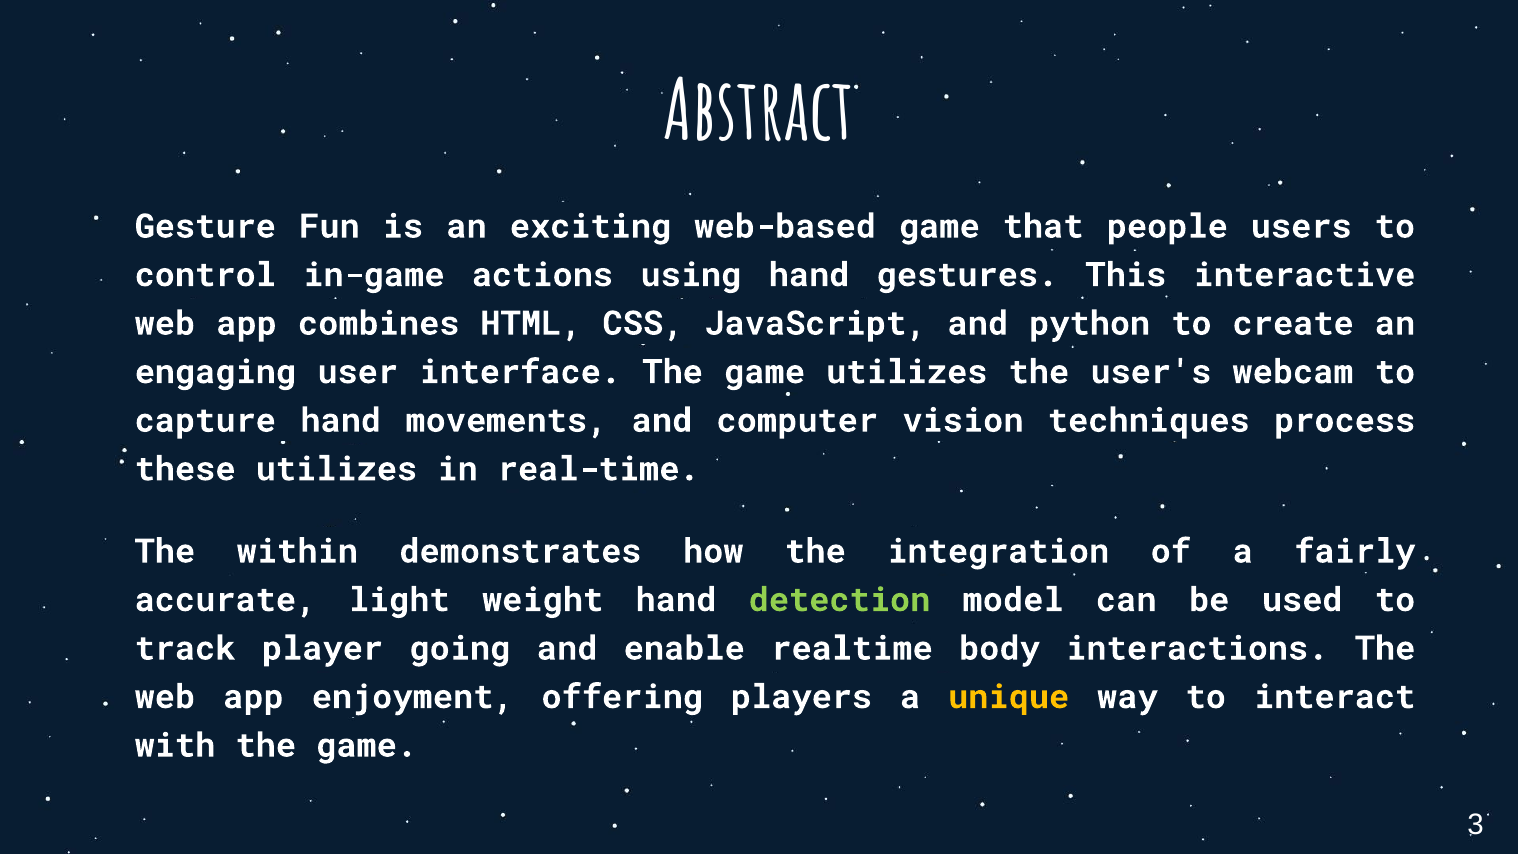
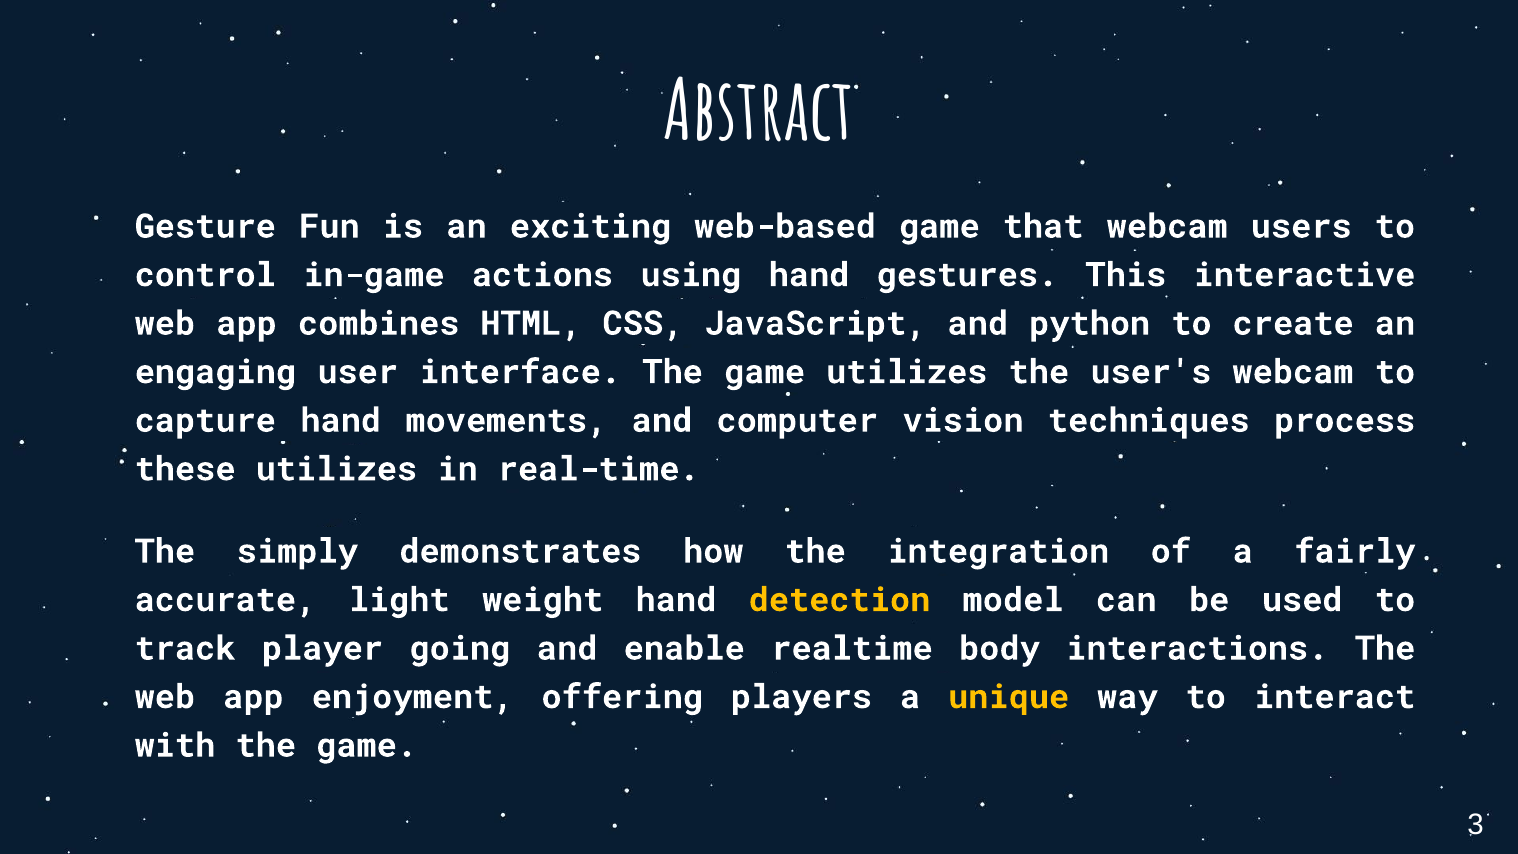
that people: people -> webcam (1167, 226)
within: within -> simply (297, 551)
detection colour: light green -> yellow (839, 600)
